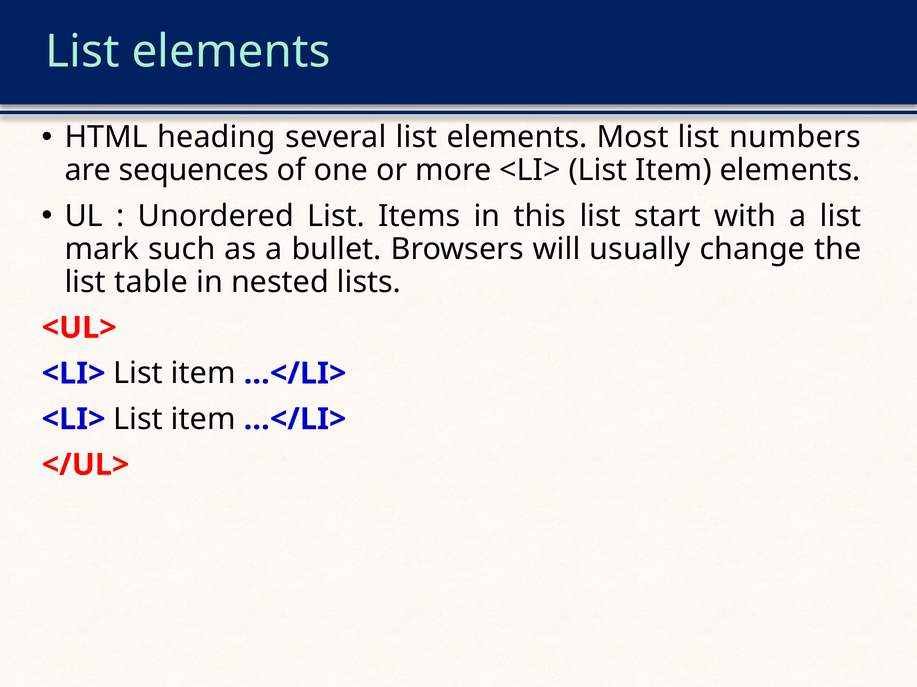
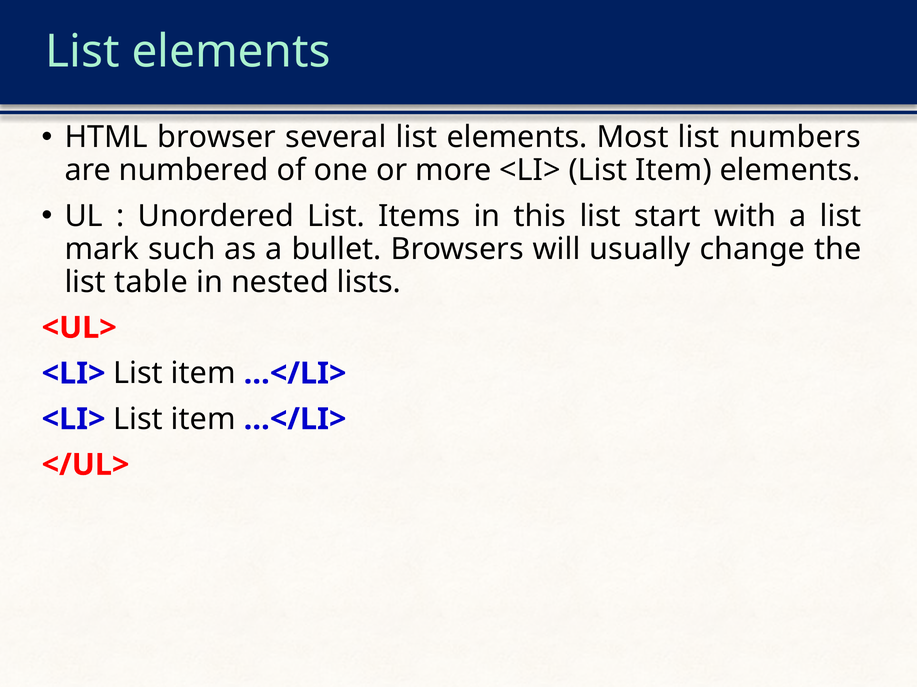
heading: heading -> browser (217, 138)
sequences: sequences -> numbered (194, 171)
